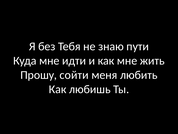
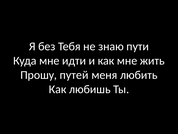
сойти: сойти -> путей (74, 75)
